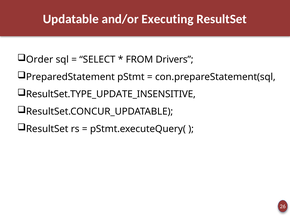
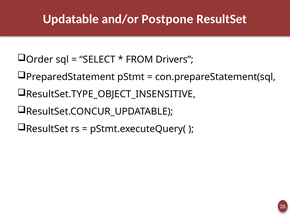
Executing: Executing -> Postpone (168, 19)
ResultSet.TYPE_UPDATE_INSENSITIVE: ResultSet.TYPE_UPDATE_INSENSITIVE -> ResultSet.TYPE_OBJECT_INSENSITIVE (111, 94)
